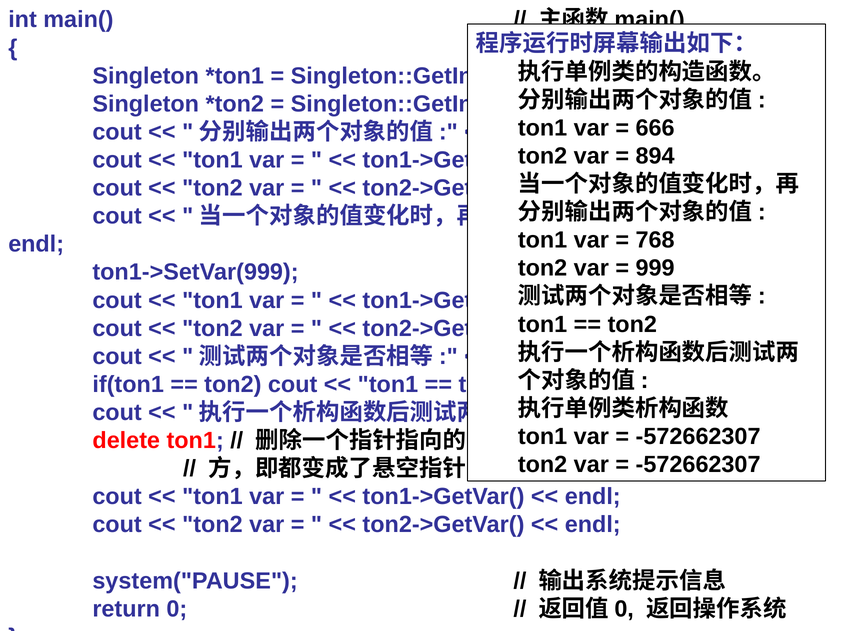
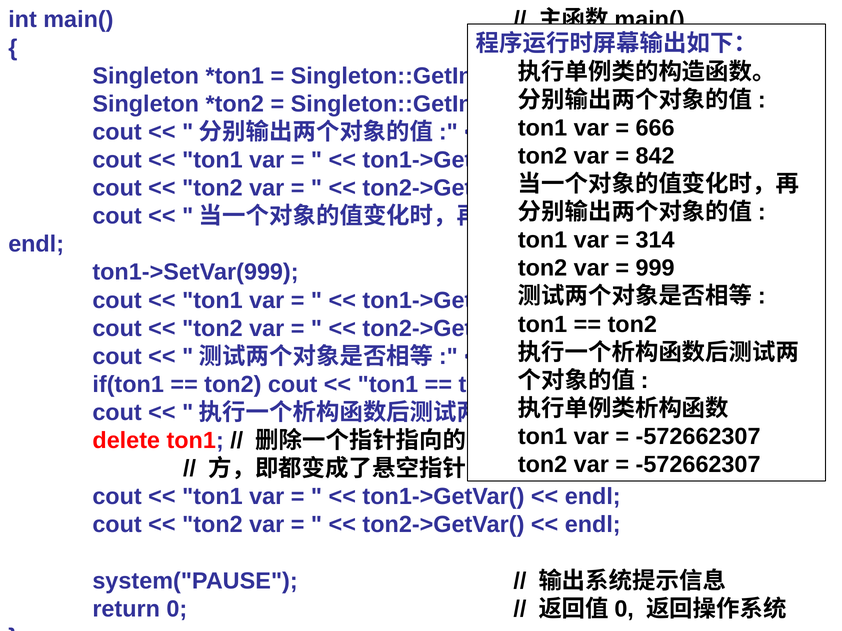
894: 894 -> 842 (655, 156)
768: 768 -> 314 (655, 240)
